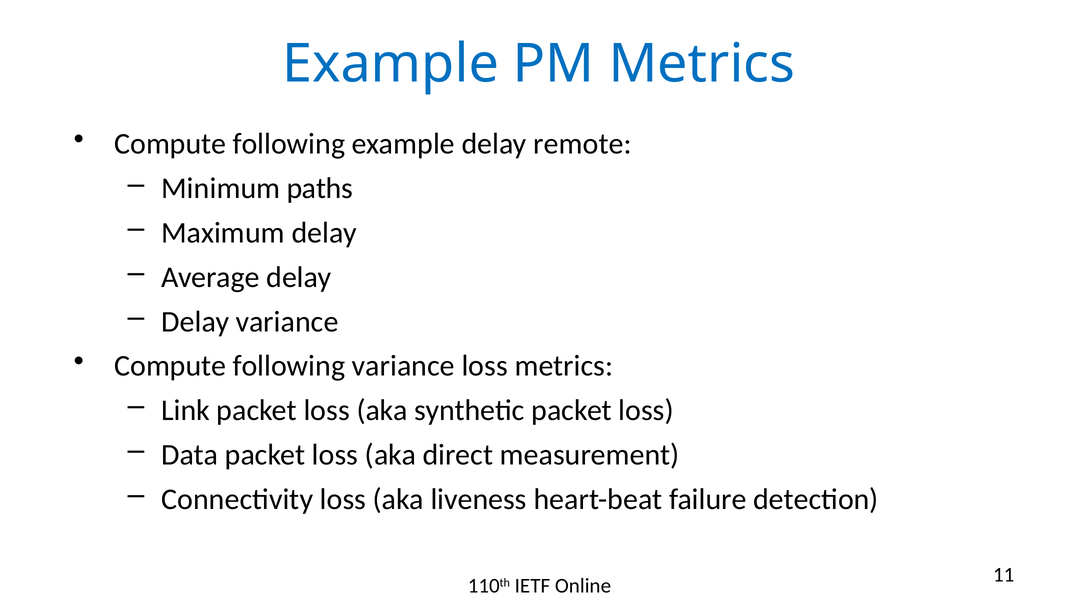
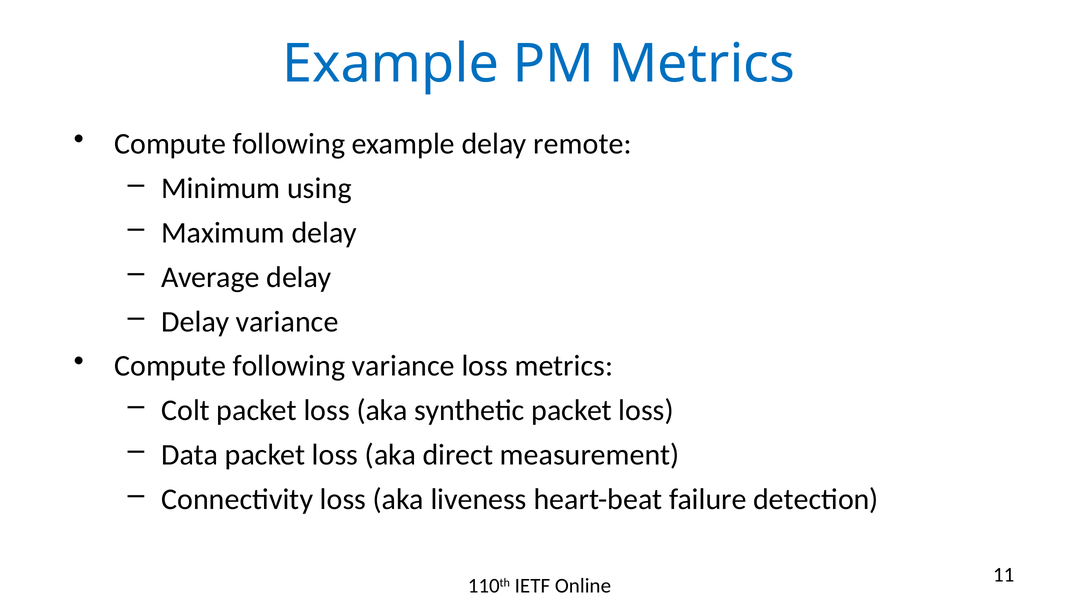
paths: paths -> using (320, 188)
Link: Link -> Colt (186, 410)
